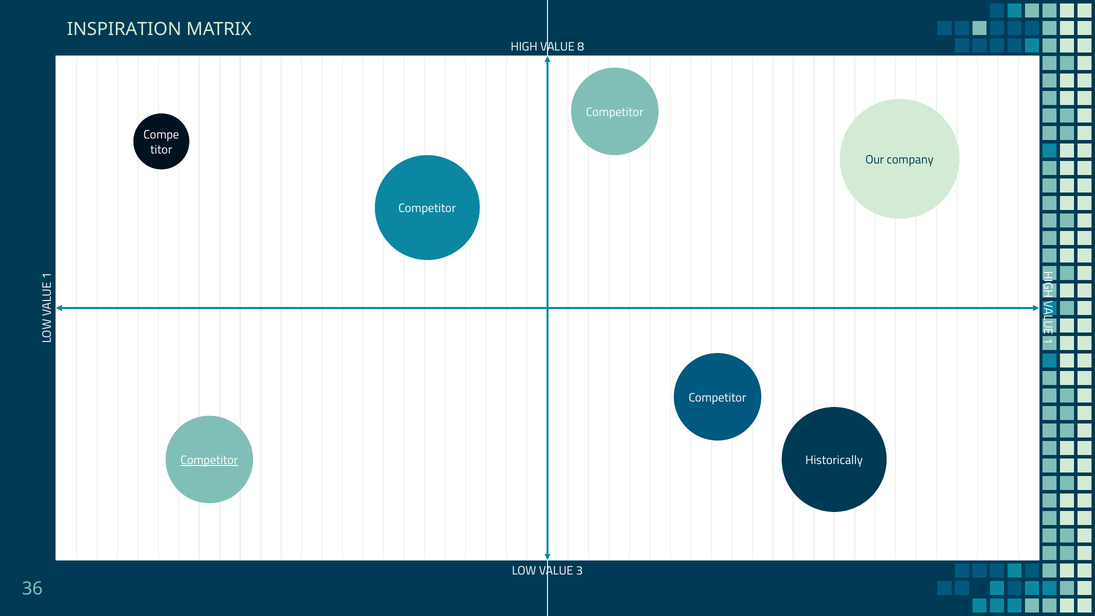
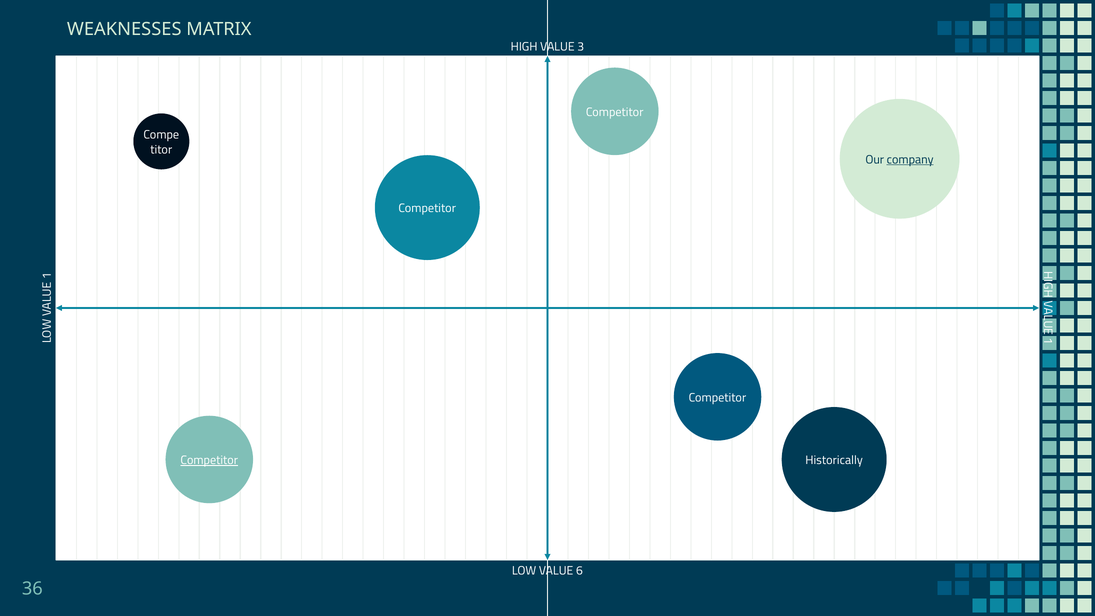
INSPIRATION: INSPIRATION -> WEAKNESSES (124, 29)
8: 8 -> 3 (581, 47)
company underline: none -> present (910, 160)
3: 3 -> 6 (579, 571)
